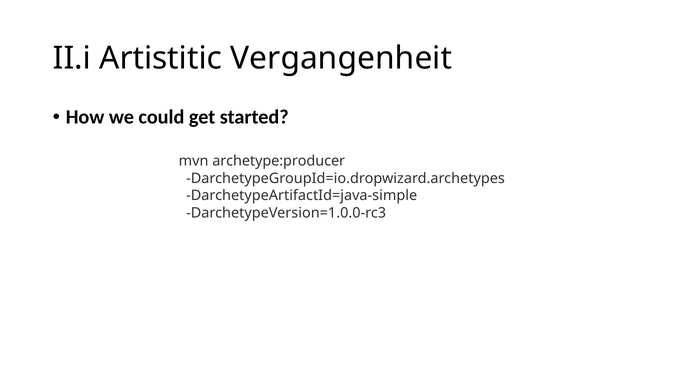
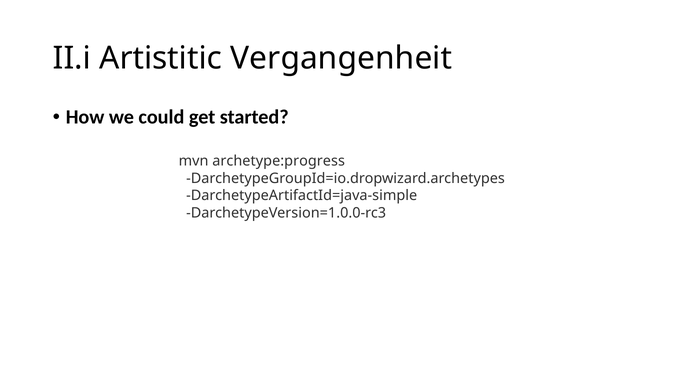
archetype:producer: archetype:producer -> archetype:progress (279, 161)
